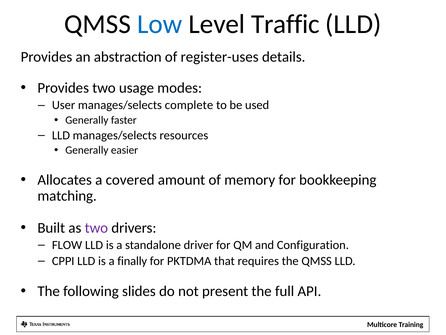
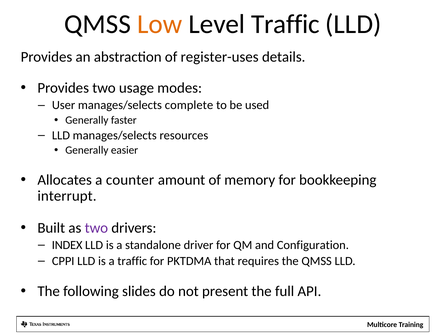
Low colour: blue -> orange (160, 24)
covered: covered -> counter (130, 180)
matching: matching -> interrupt (67, 196)
FLOW: FLOW -> INDEX (67, 245)
a finally: finally -> traffic (132, 261)
